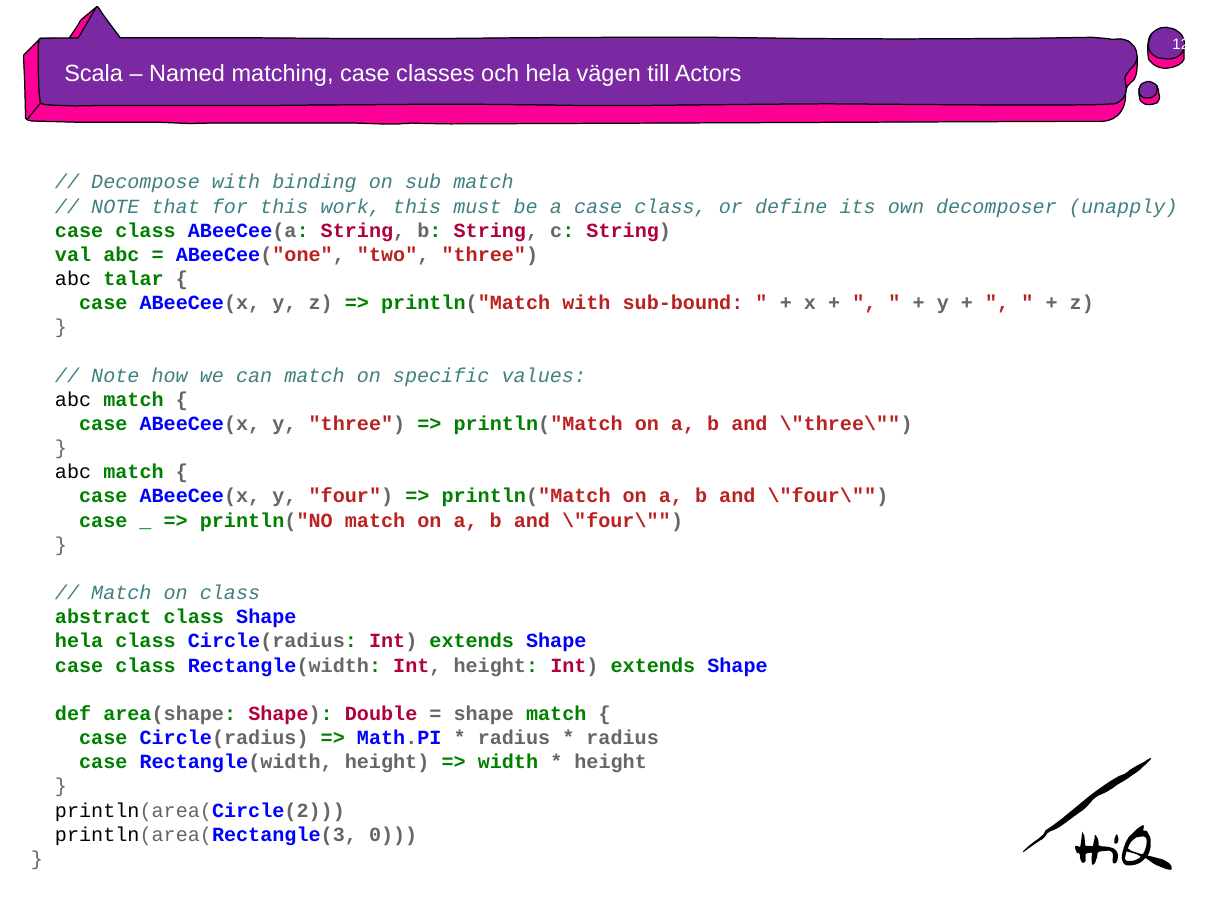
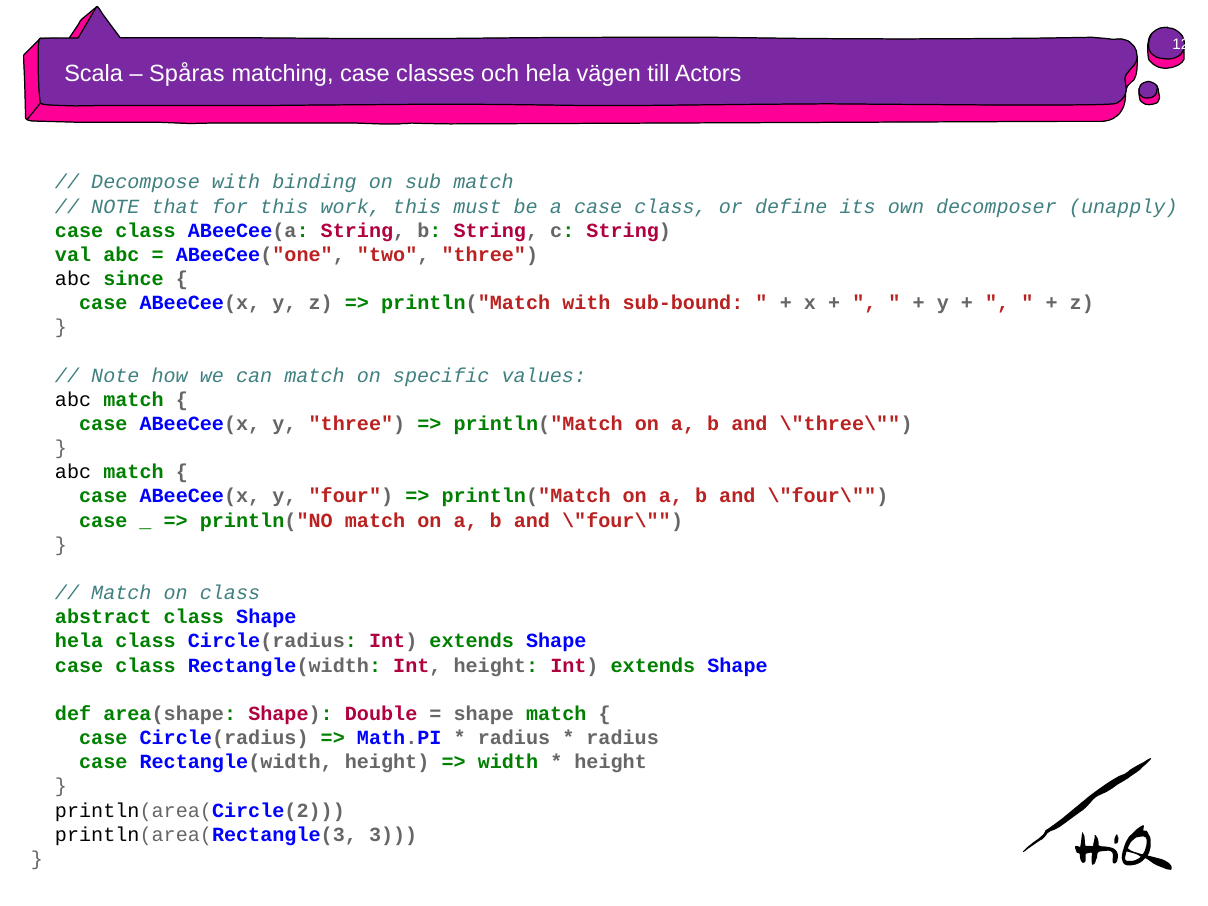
Named: Named -> Spåras (187, 74)
talar: talar -> since (133, 279)
0: 0 -> 3 (393, 835)
